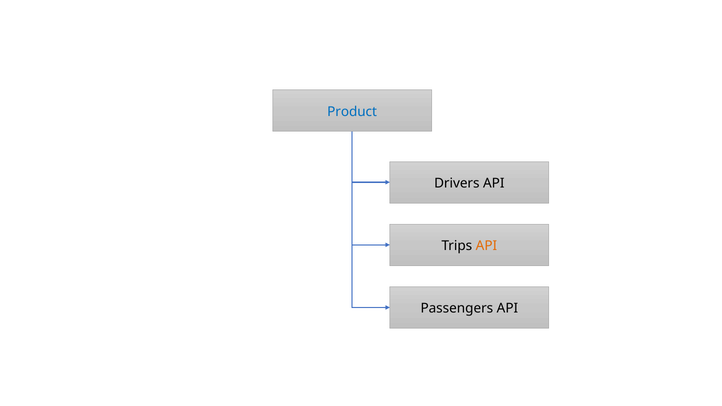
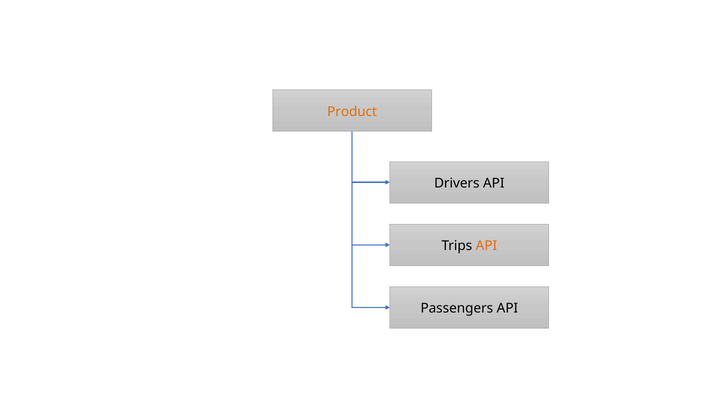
Product colour: blue -> orange (352, 112)
